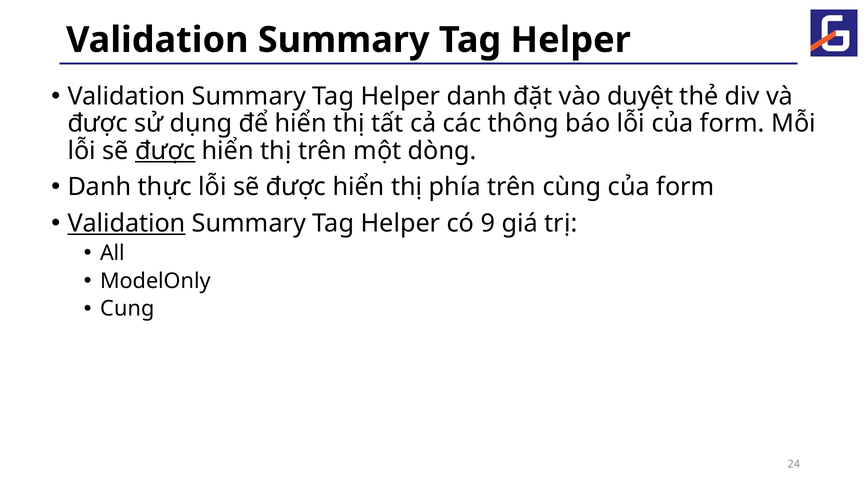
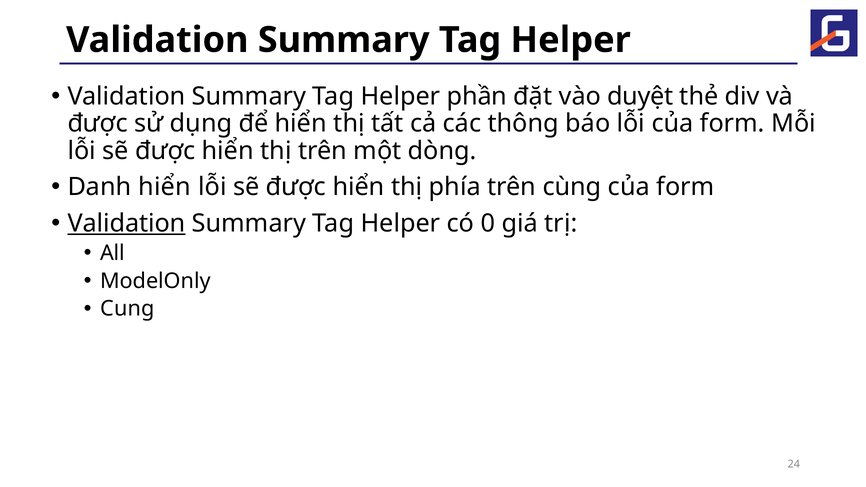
Helper danh: danh -> phần (477, 96)
được underline: present -> none (165, 151)
Danh thực: thực -> hiển (165, 187)
9: 9 -> 0 (488, 223)
